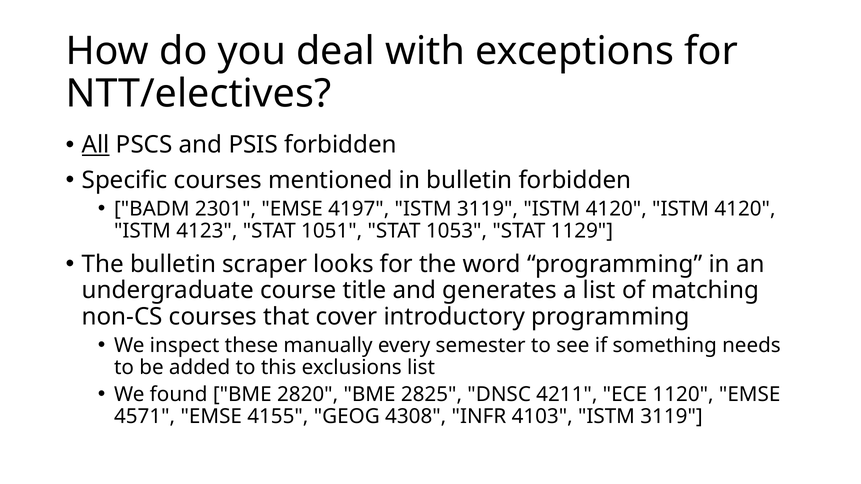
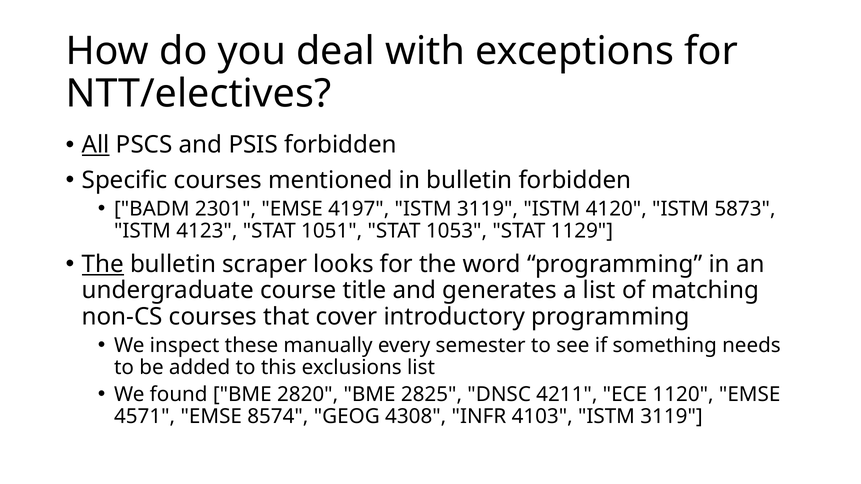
4120 ISTM 4120: 4120 -> 5873 (745, 209)
The underline: none -> present (103, 264)
4155: 4155 -> 8574 (278, 417)
